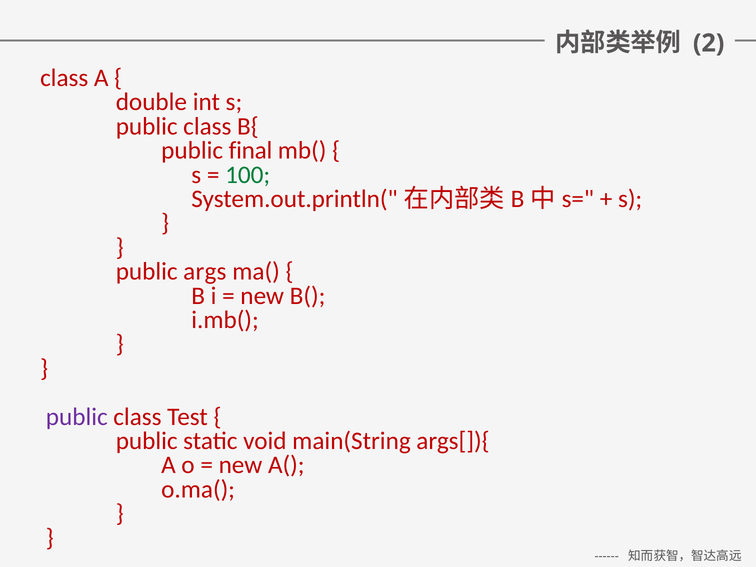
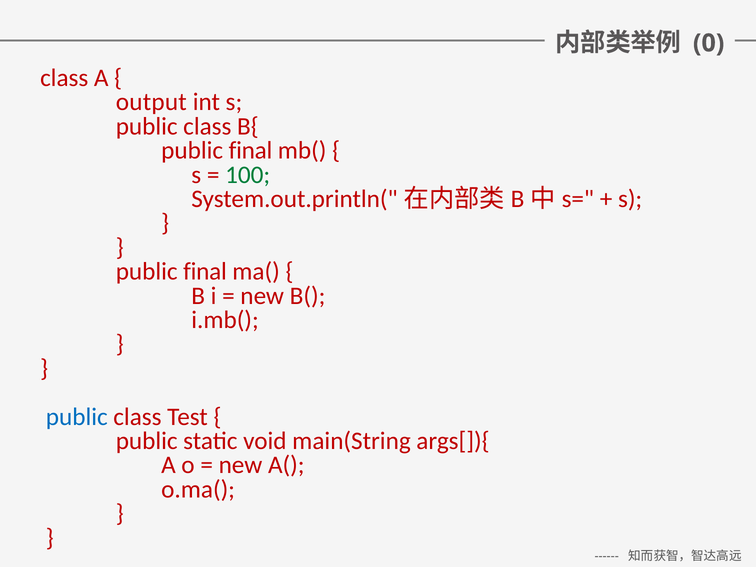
2: 2 -> 0 (709, 43)
double: double -> output (151, 102)
args: args -> final (205, 272)
public colour: purple -> blue (77, 417)
